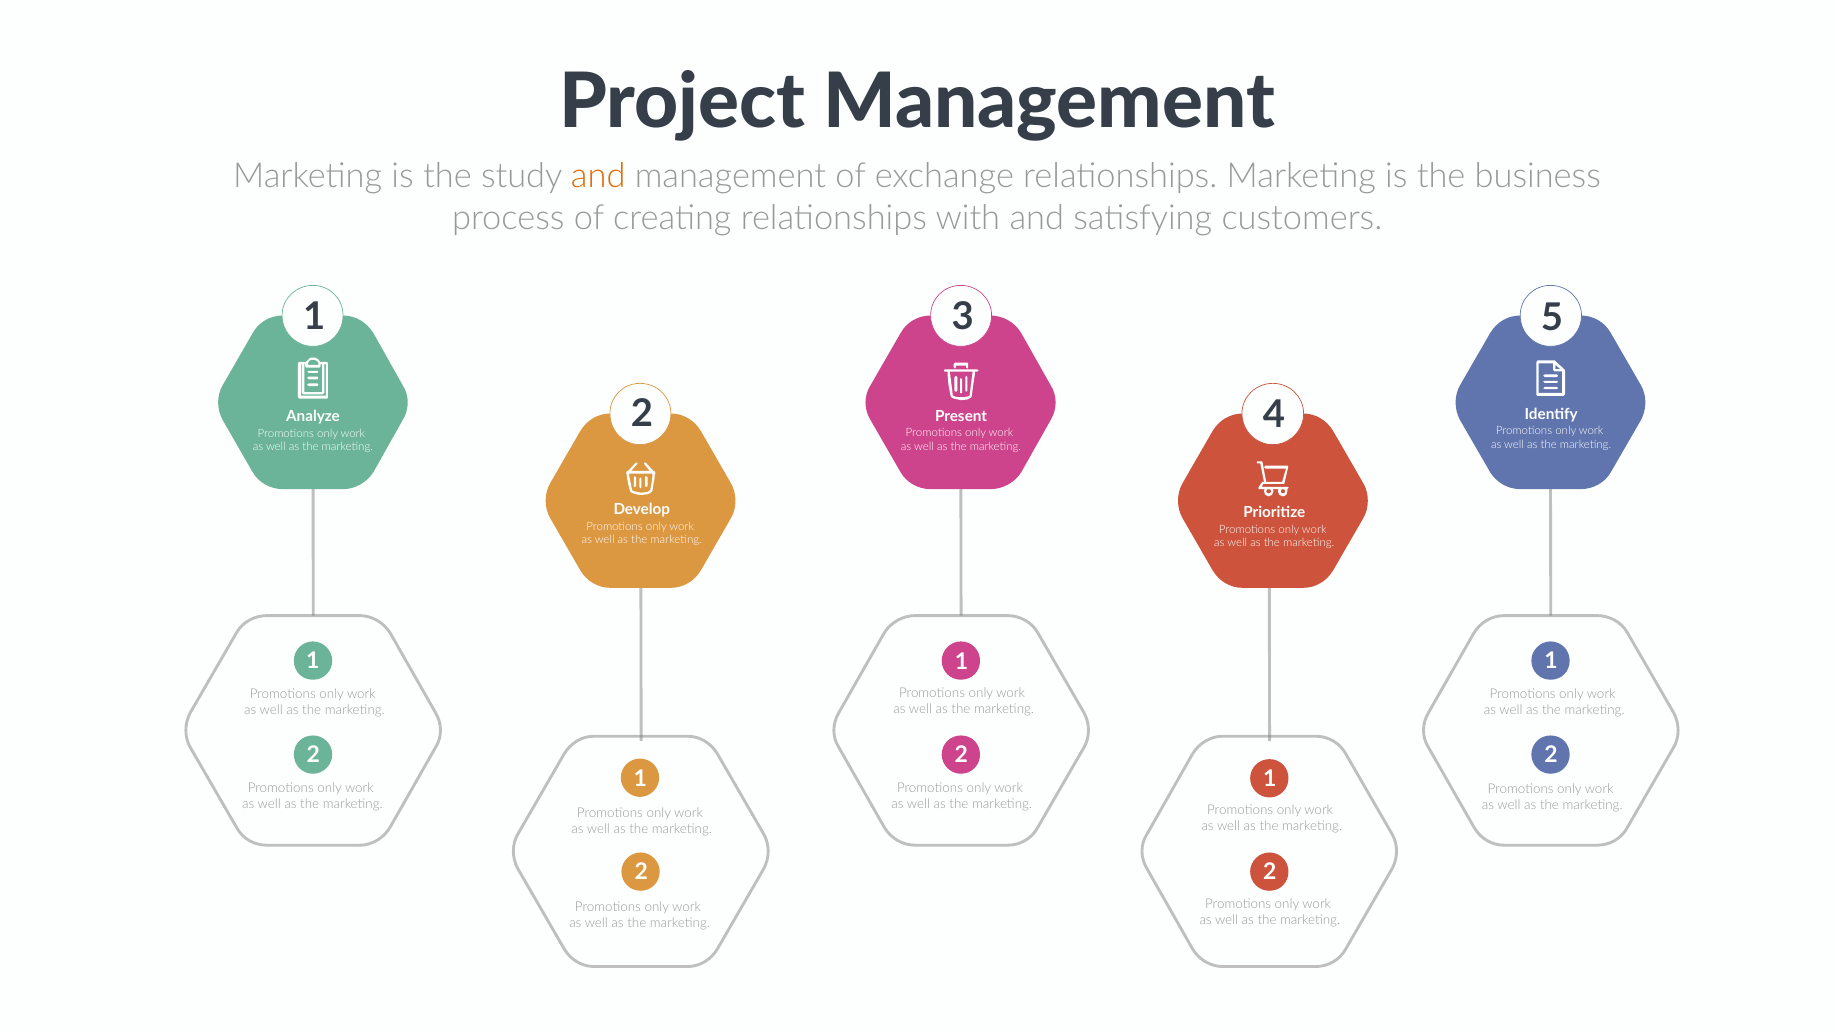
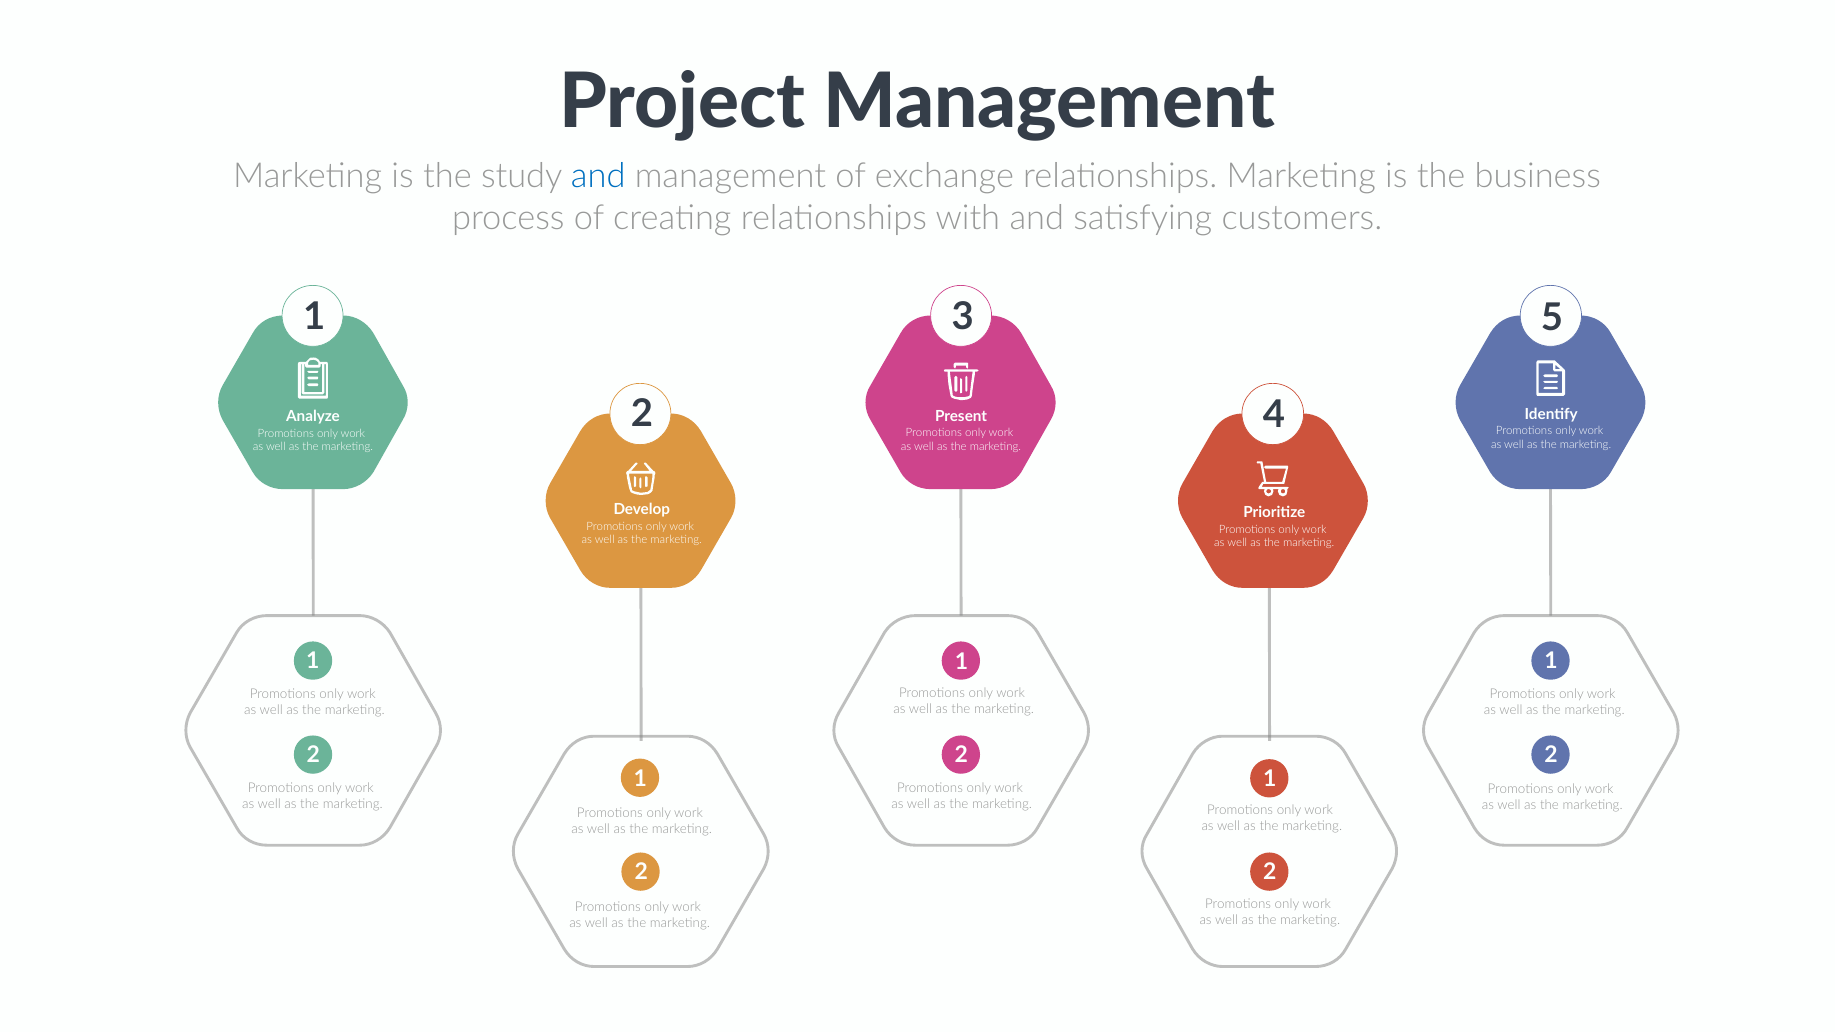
and colour: orange -> blue (598, 176)
